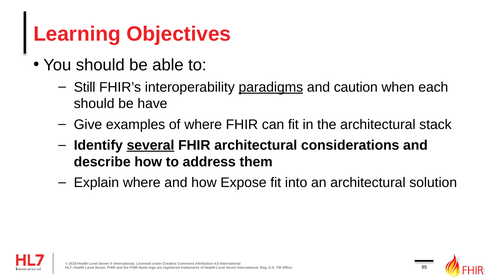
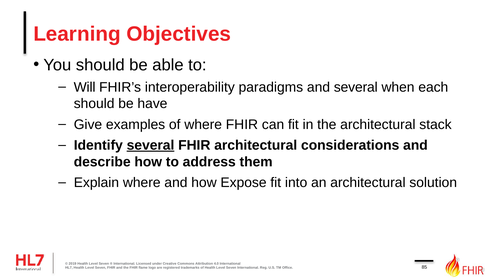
Still: Still -> Will (85, 87)
paradigms underline: present -> none (271, 87)
and caution: caution -> several (356, 87)
